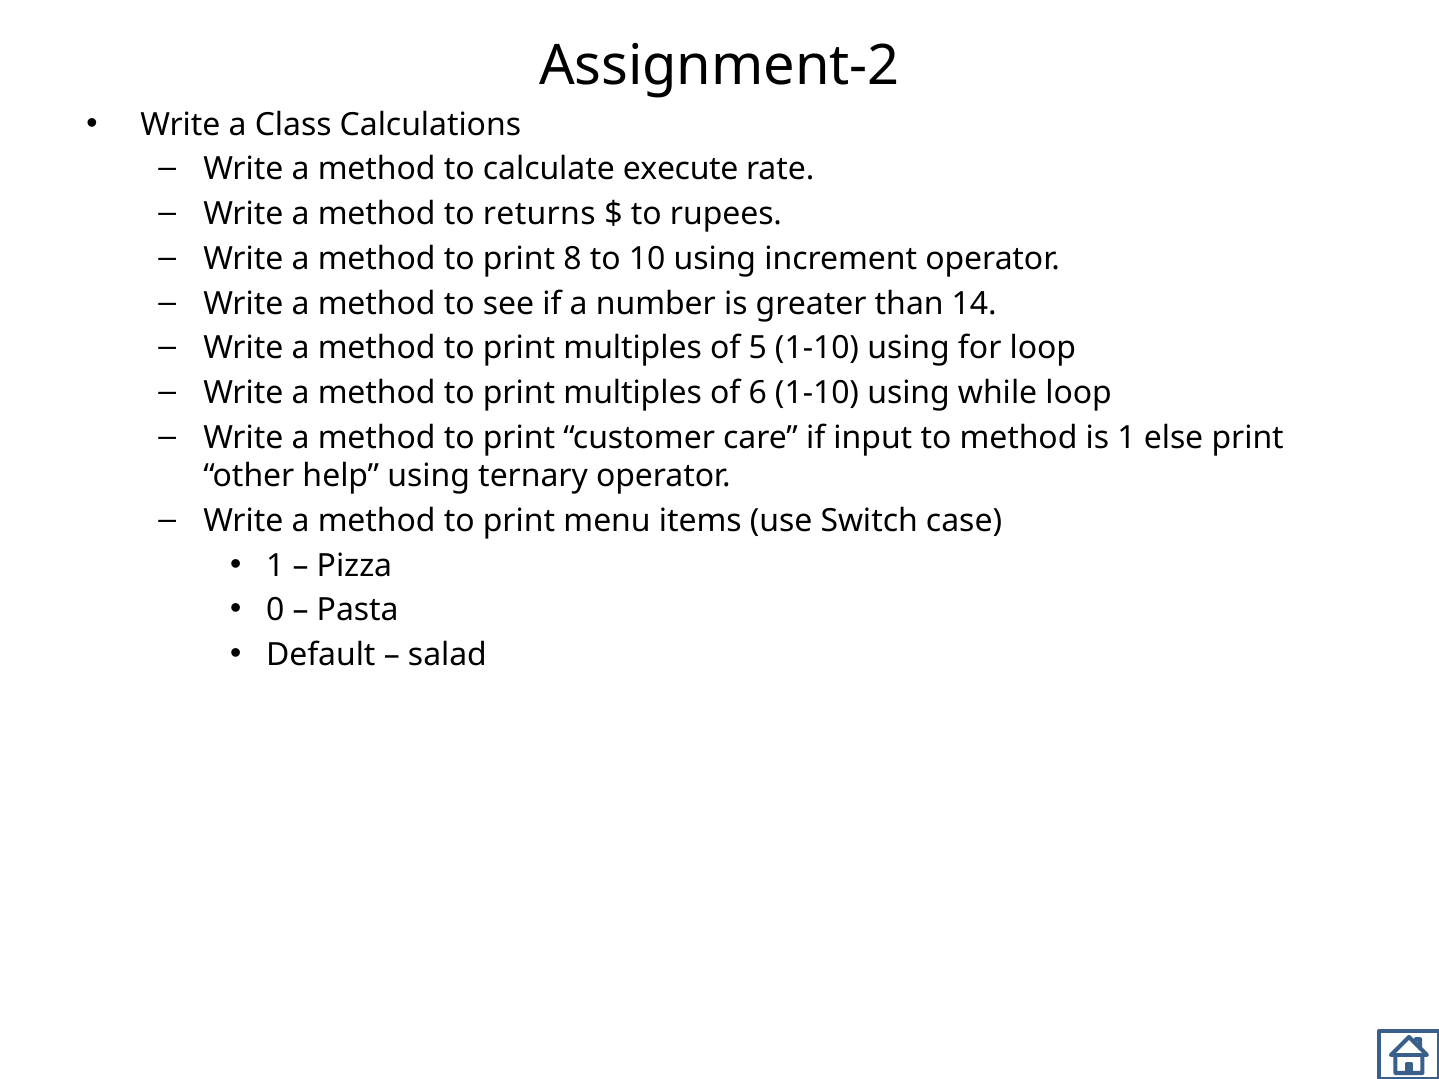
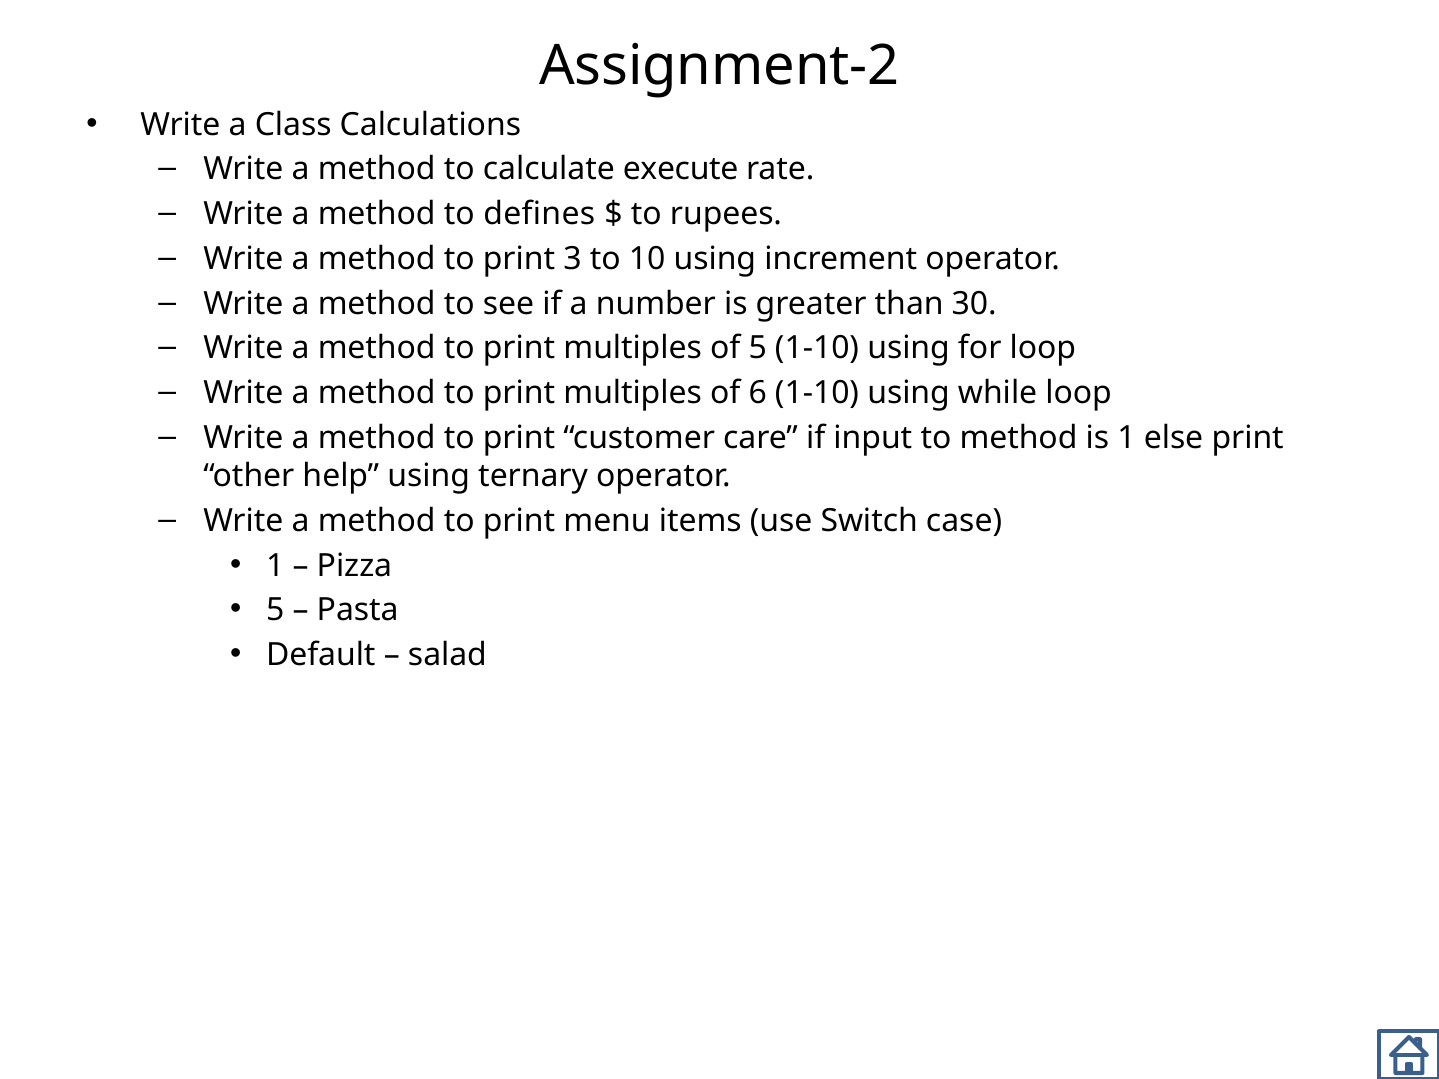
returns: returns -> defines (539, 214)
8: 8 -> 3 (573, 259)
14: 14 -> 30 (974, 304)
0: 0 -> 5 (275, 610)
